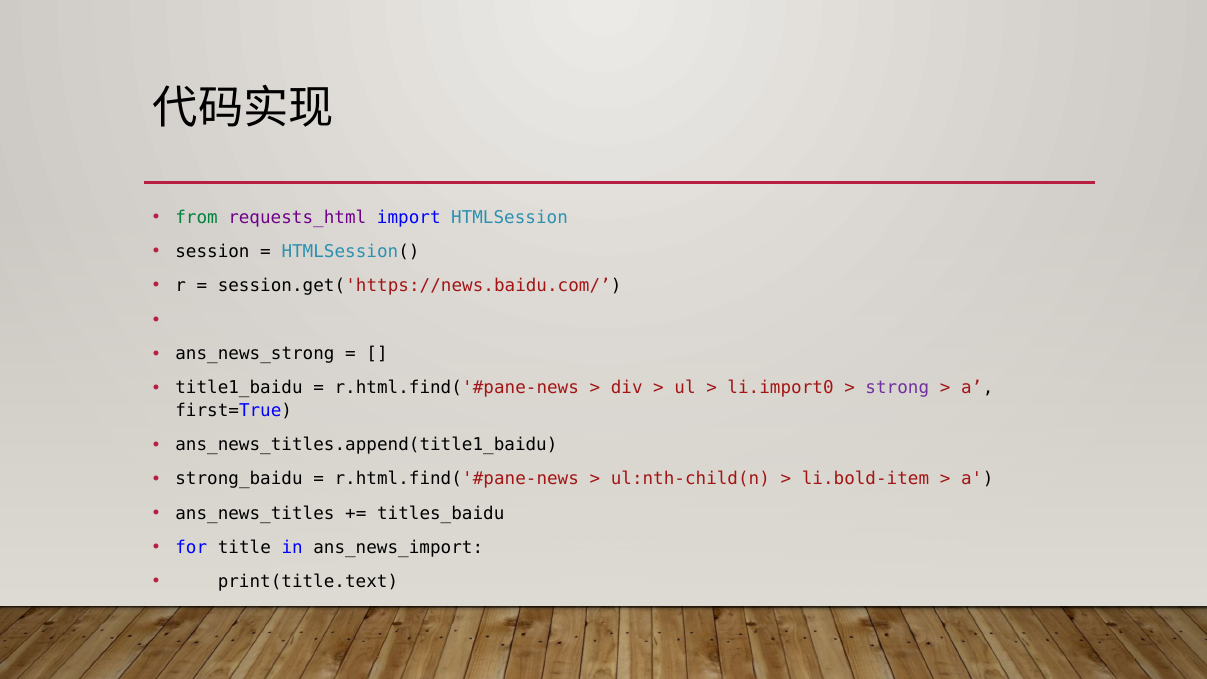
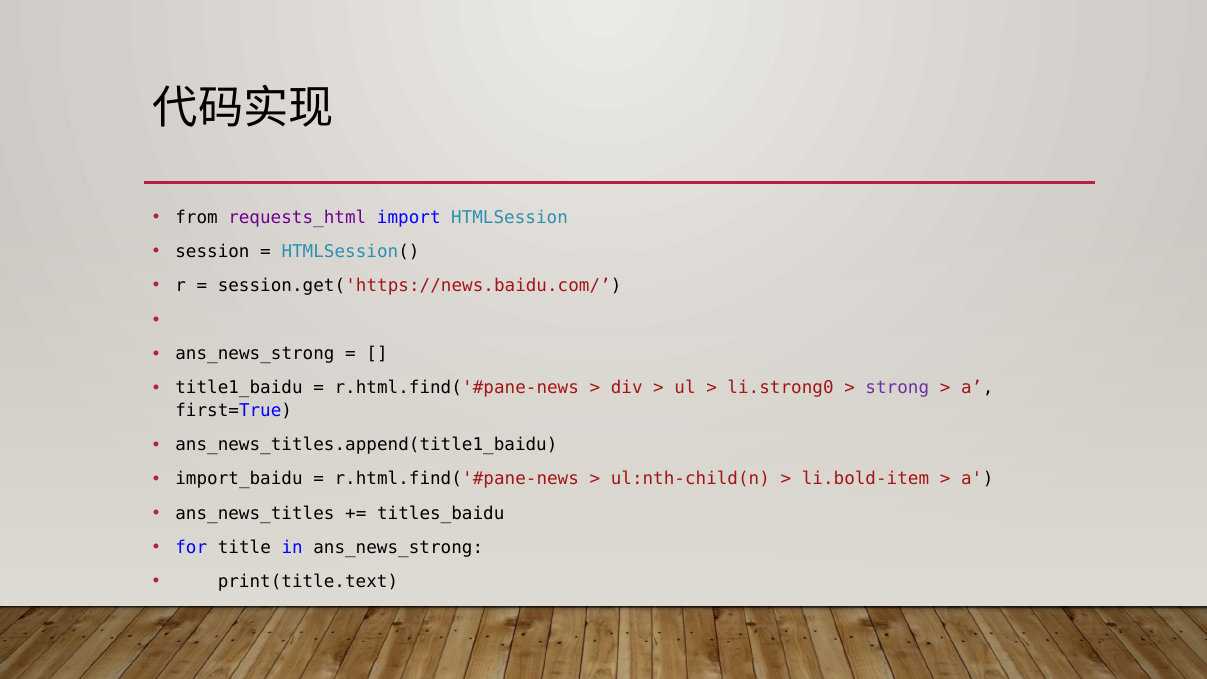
from colour: green -> black (197, 218)
li.import0: li.import0 -> li.strong0 (781, 388)
strong_baidu: strong_baidu -> import_baidu (239, 479)
in ans_news_import: ans_news_import -> ans_news_strong (398, 547)
